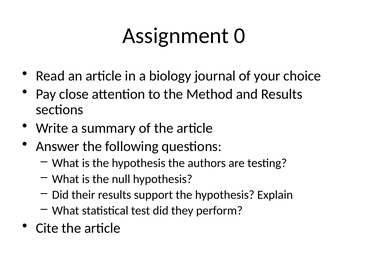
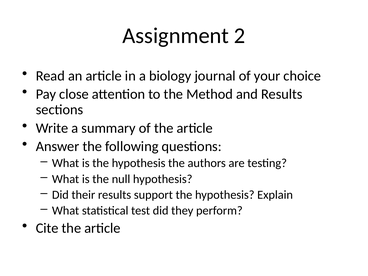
0: 0 -> 2 (240, 36)
